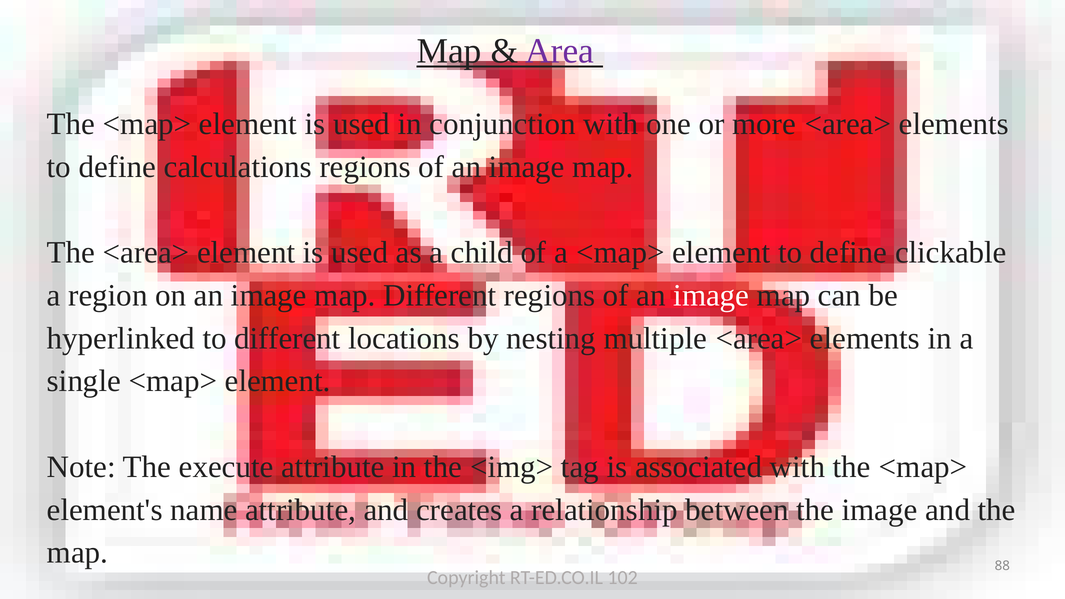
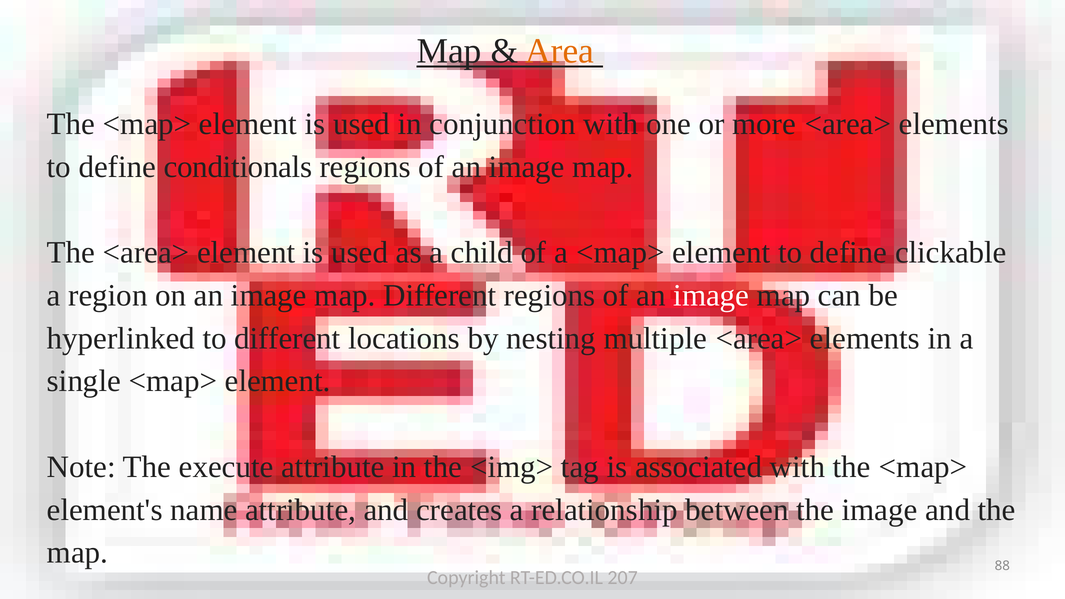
Area colour: purple -> orange (560, 51)
calculations: calculations -> conditionals (238, 167)
102: 102 -> 207 (623, 578)
